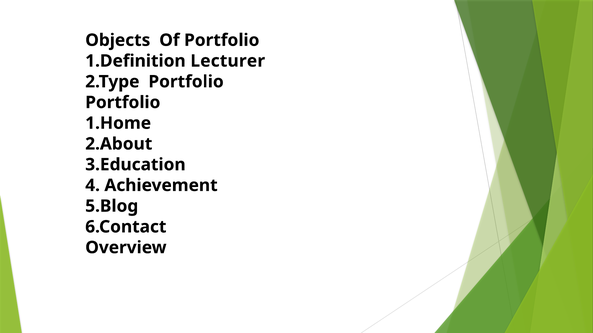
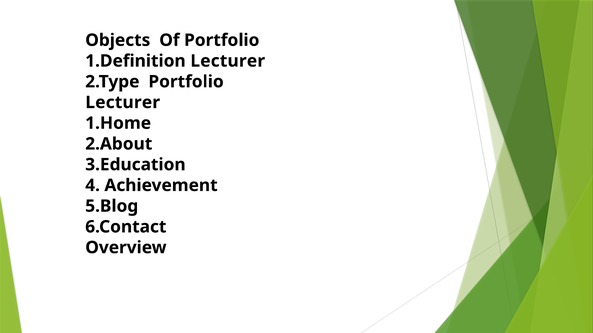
Portfolio: Portfolio -> Lecturer (123, 103)
